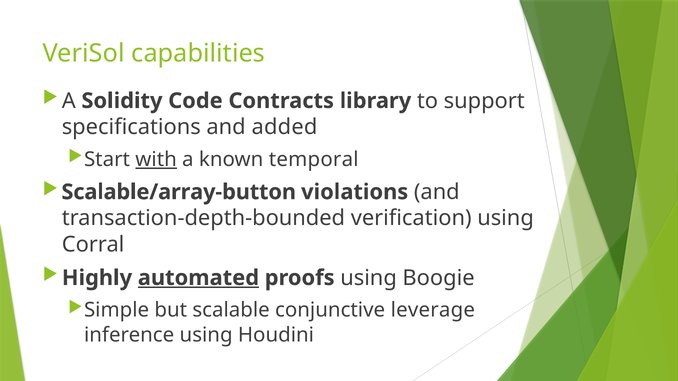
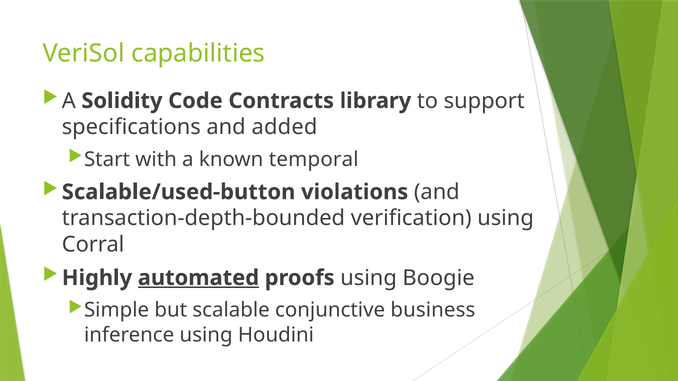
with underline: present -> none (156, 160)
Scalable/array-button: Scalable/array-button -> Scalable/used-button (179, 192)
leverage: leverage -> business (433, 311)
